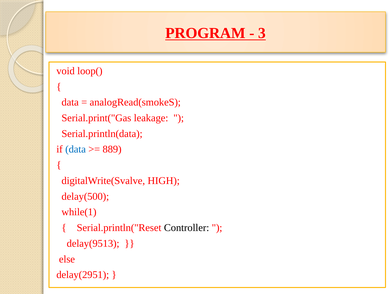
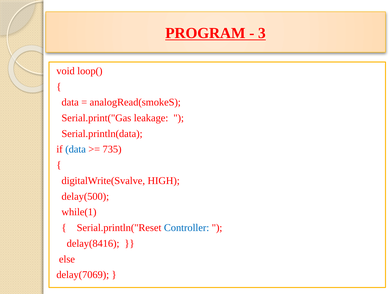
889: 889 -> 735 (112, 149)
Controller colour: black -> blue (187, 228)
delay(9513: delay(9513 -> delay(8416 (93, 243)
delay(2951: delay(2951 -> delay(7069 (83, 275)
